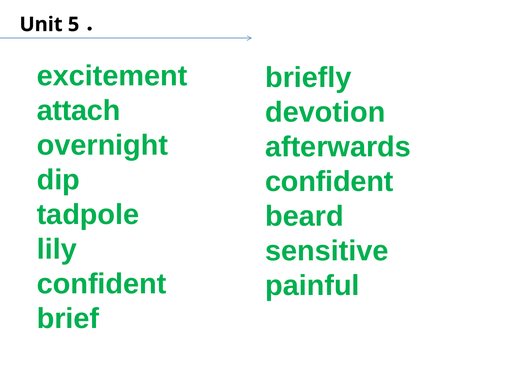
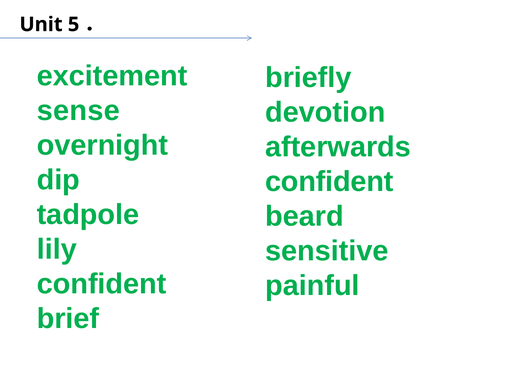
attach: attach -> sense (78, 111)
